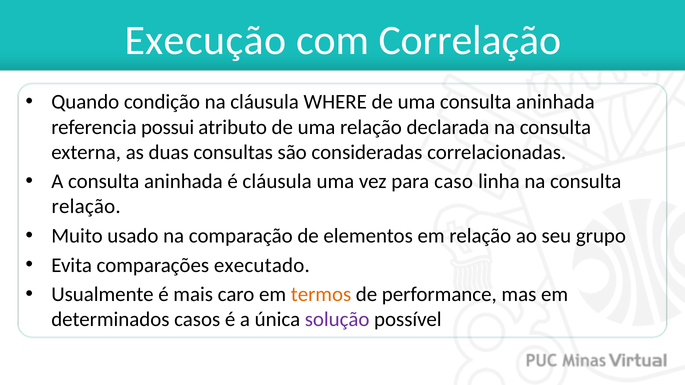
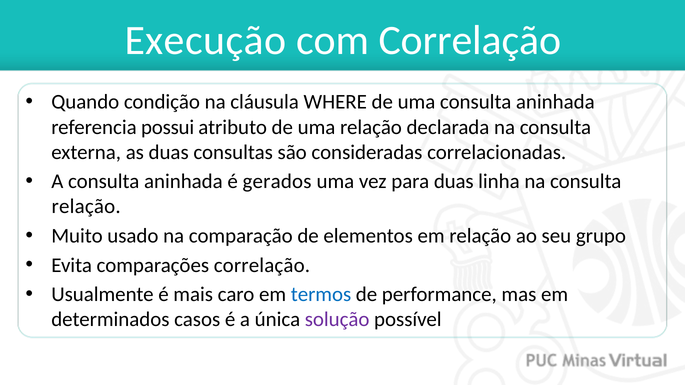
é cláusula: cláusula -> gerados (277, 182)
para caso: caso -> duas (454, 182)
comparações executado: executado -> correlação (262, 265)
termos colour: orange -> blue (321, 295)
